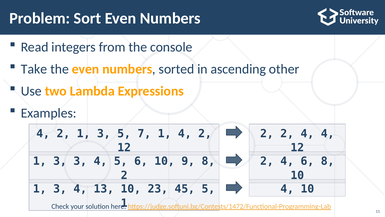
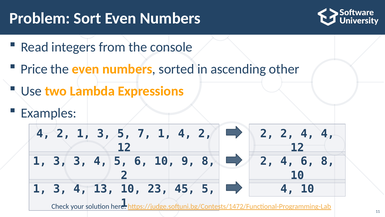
Take: Take -> Price (34, 69)
